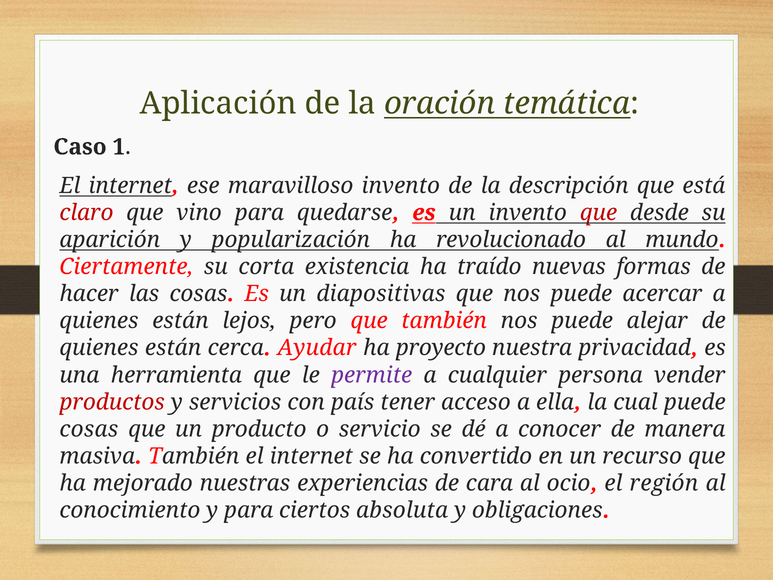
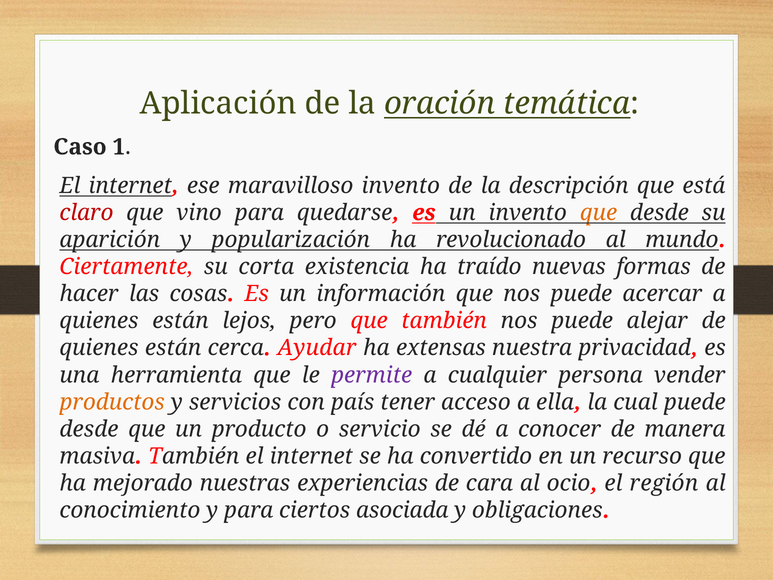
que colour: red -> orange (599, 213)
diapositivas: diapositivas -> información (381, 294)
proyecto: proyecto -> extensas (441, 348)
productos colour: red -> orange (112, 402)
cosas: cosas -> desde (89, 429)
absoluta: absoluta -> asociada (402, 510)
